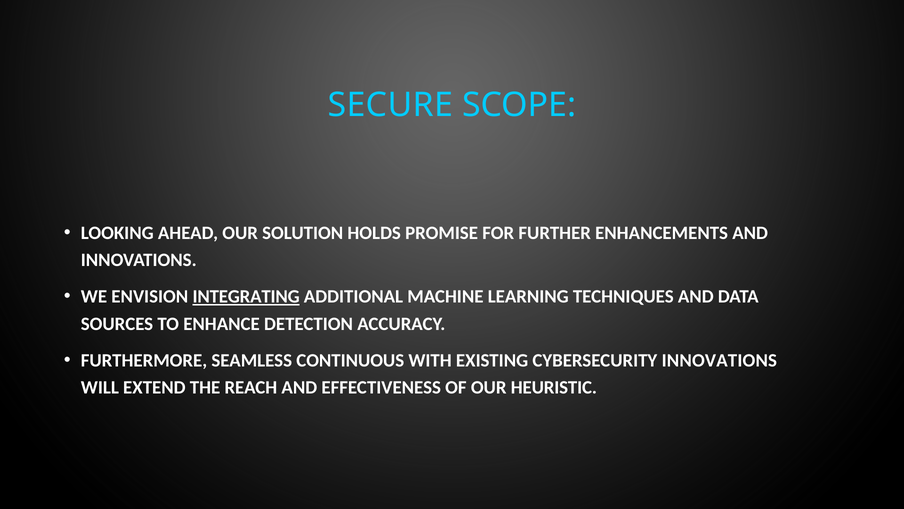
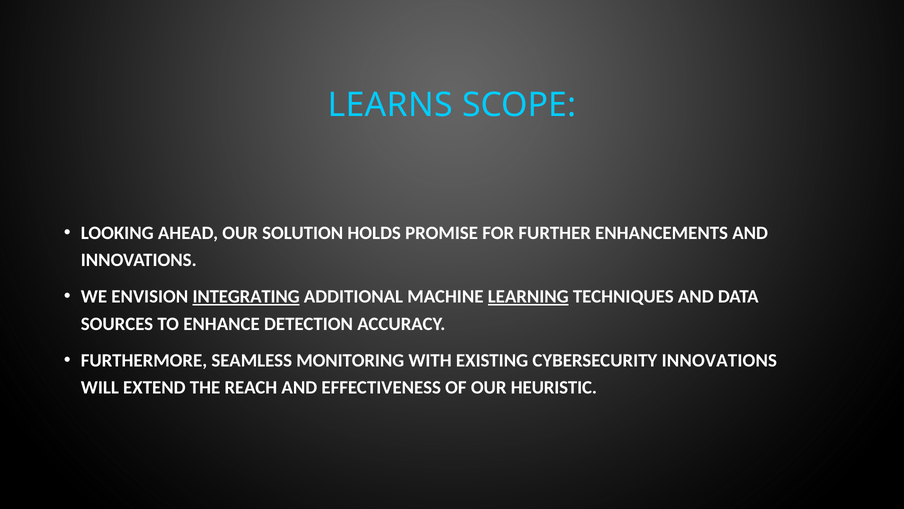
SECURE: SECURE -> LEARNS (390, 105)
LEARNING underline: none -> present (528, 296)
CONTINUOUS: CONTINUOUS -> MONITORING (350, 360)
